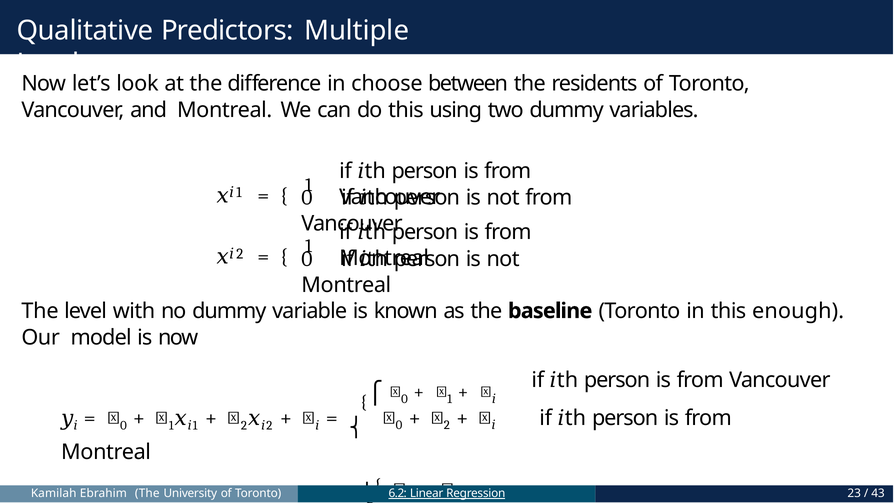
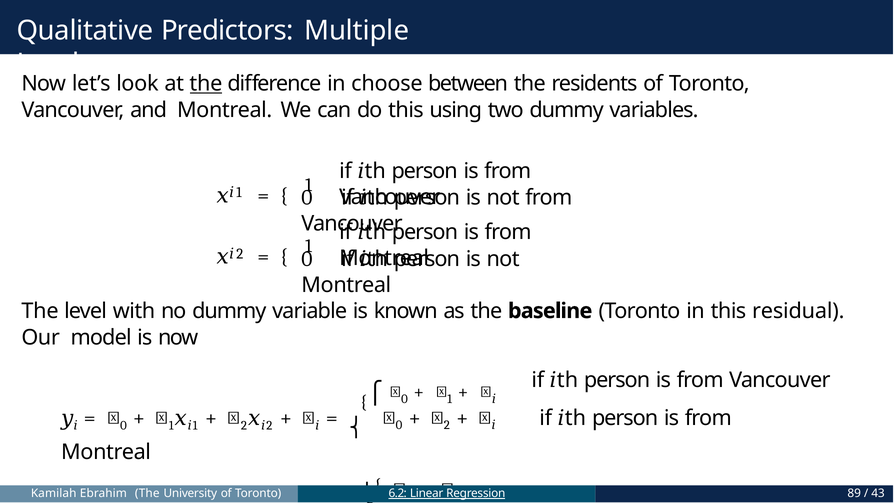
the underline: none -> present (206, 84)
enough: enough -> residual (798, 311)
23: 23 -> 89 (854, 493)
